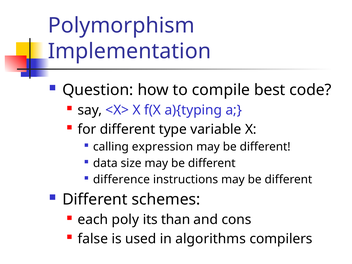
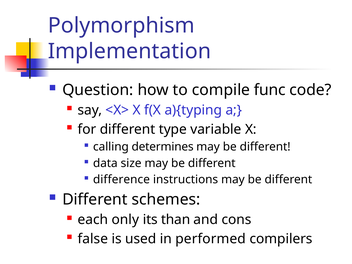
best: best -> func (270, 90)
expression: expression -> determines (163, 147)
poly: poly -> only (125, 220)
algorithms: algorithms -> performed (211, 239)
